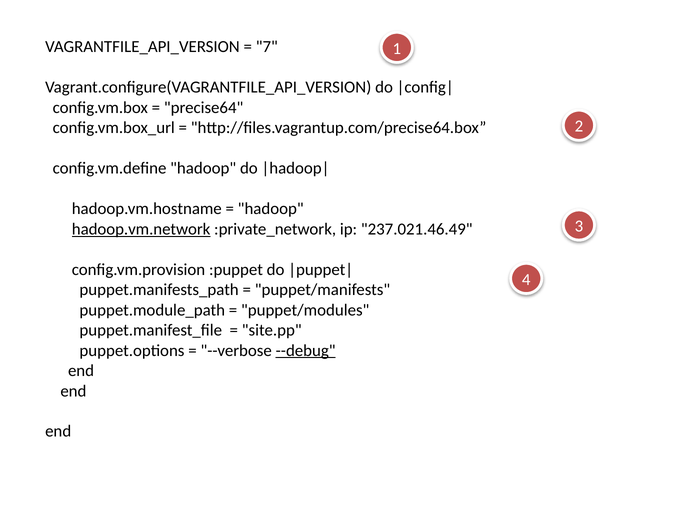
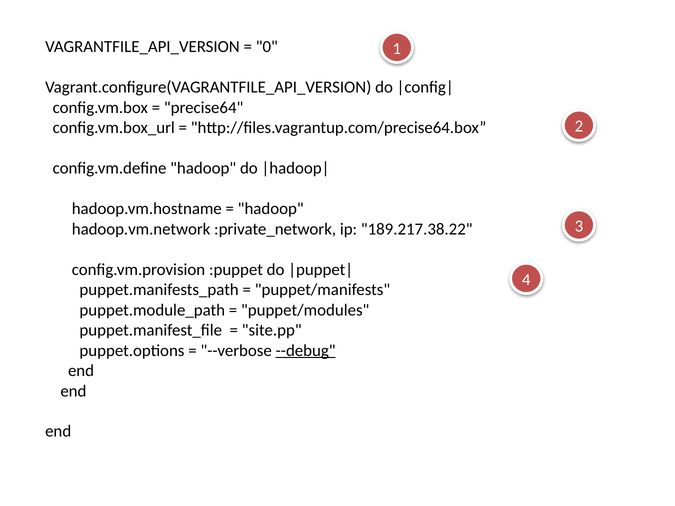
7: 7 -> 0 (267, 47)
hadoop.vm.network underline: present -> none (141, 229)
237.021.46.49: 237.021.46.49 -> 189.217.38.22 (417, 229)
